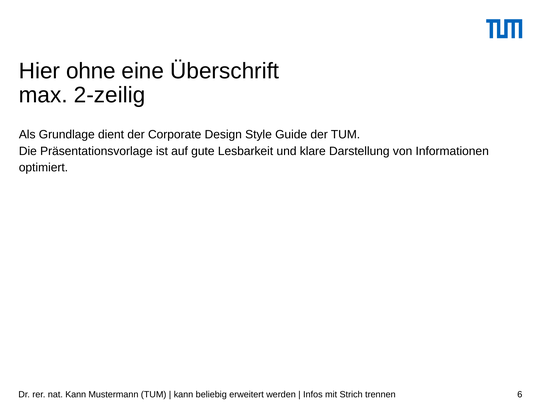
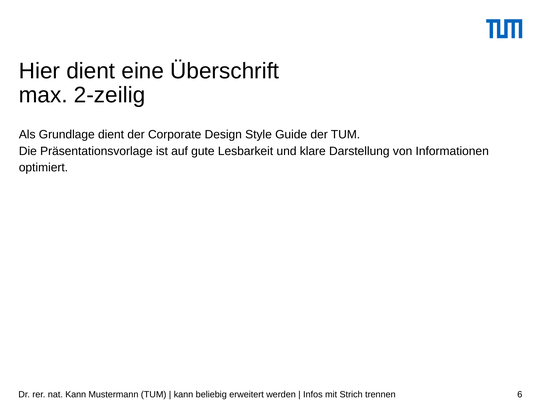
Hier ohne: ohne -> dient (91, 71)
